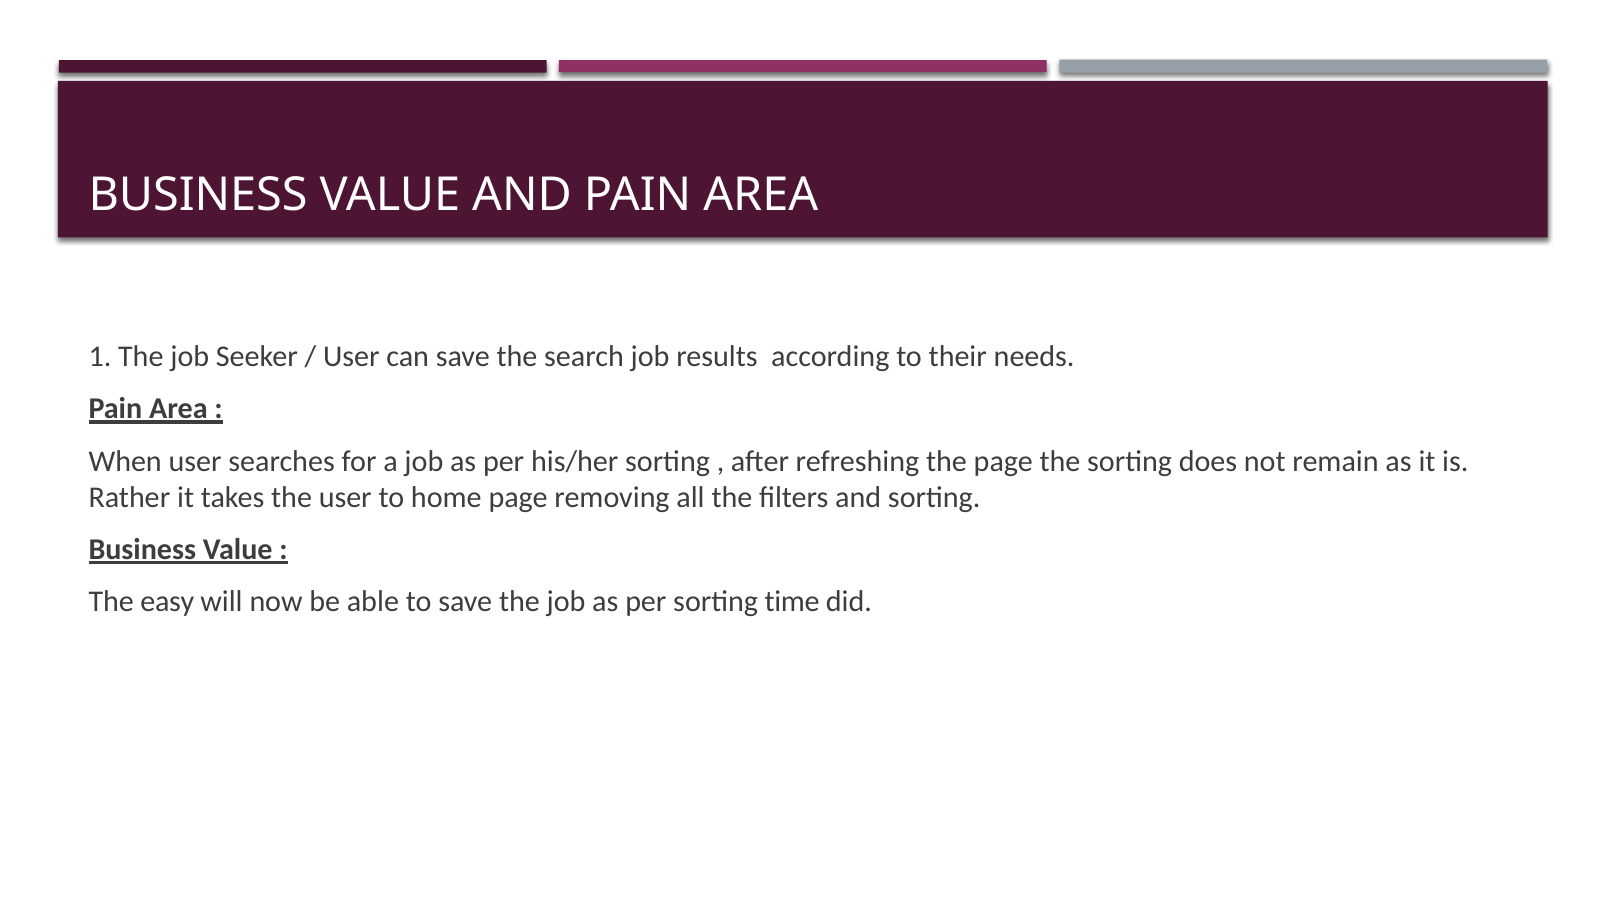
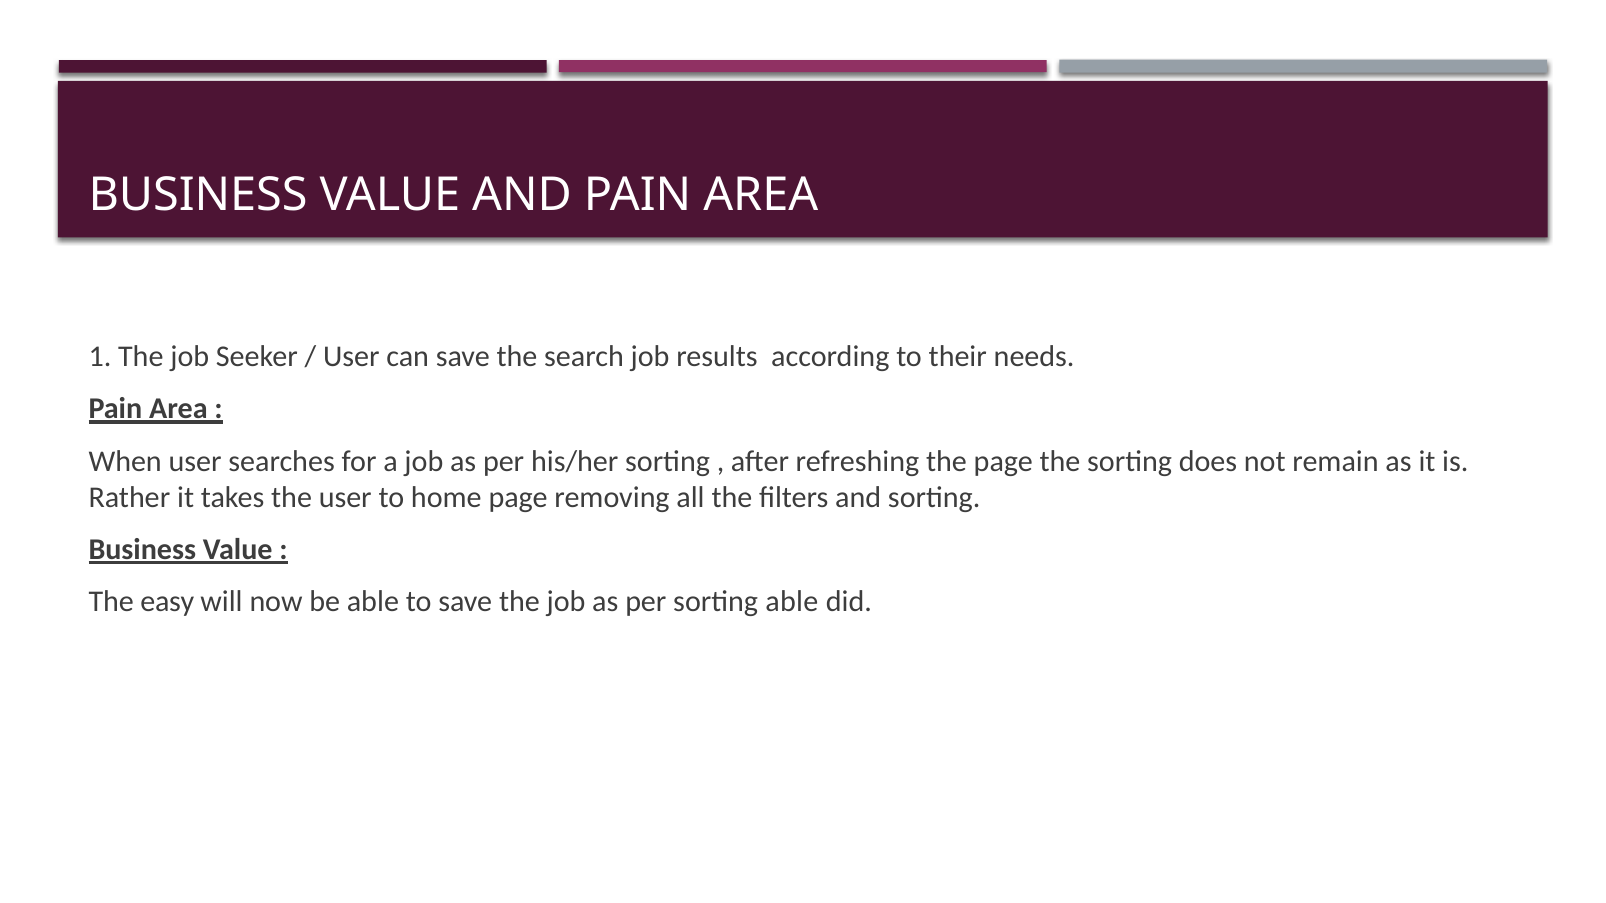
sorting time: time -> able (792, 602)
